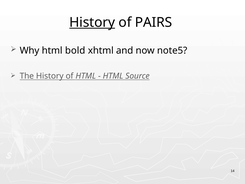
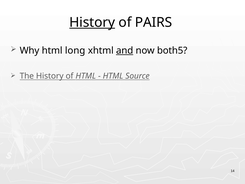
bold: bold -> long (75, 50)
and underline: none -> present (125, 50)
note5: note5 -> both5 (172, 50)
